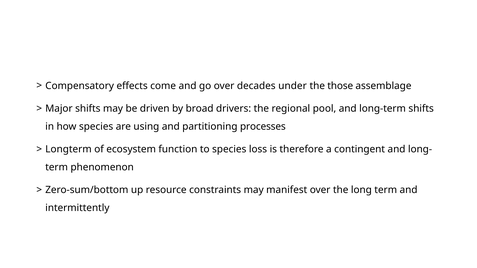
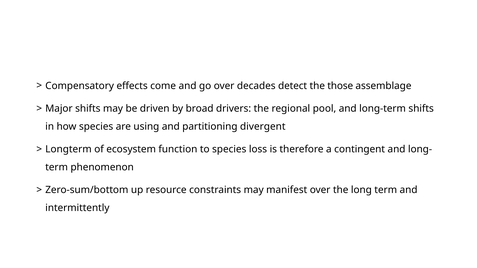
under: under -> detect (293, 86)
processes: processes -> divergent (263, 127)
